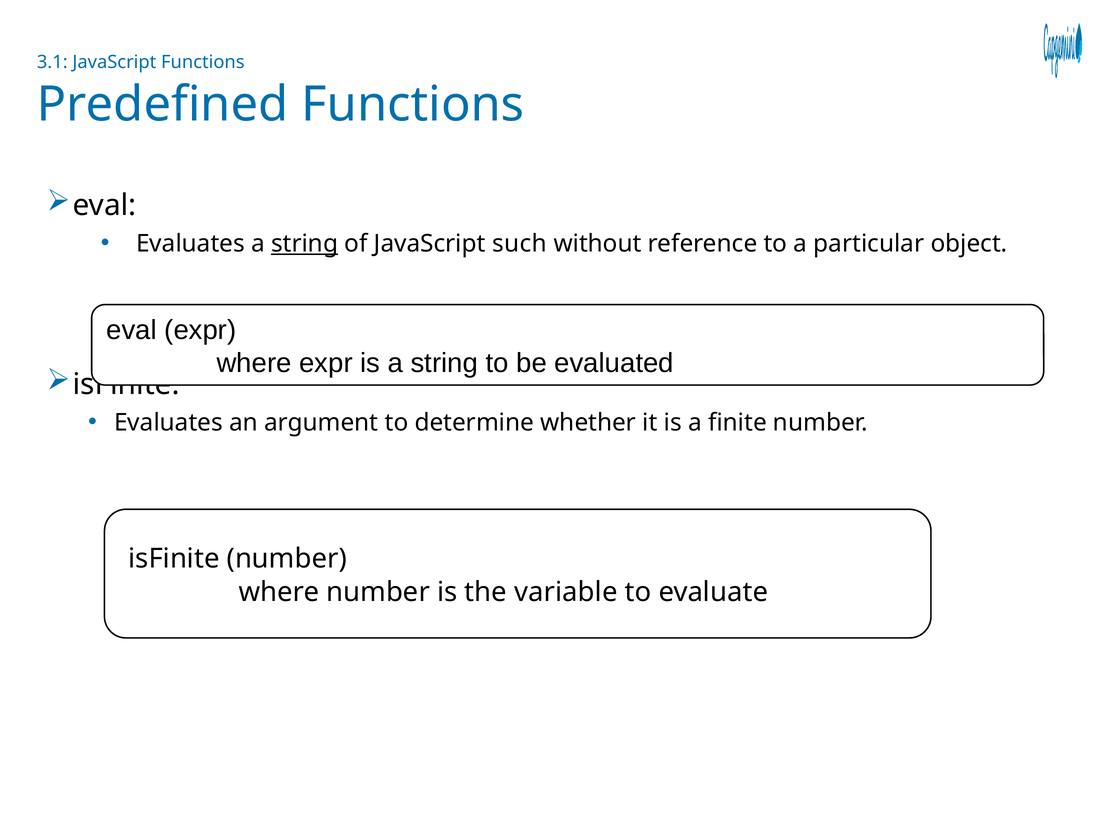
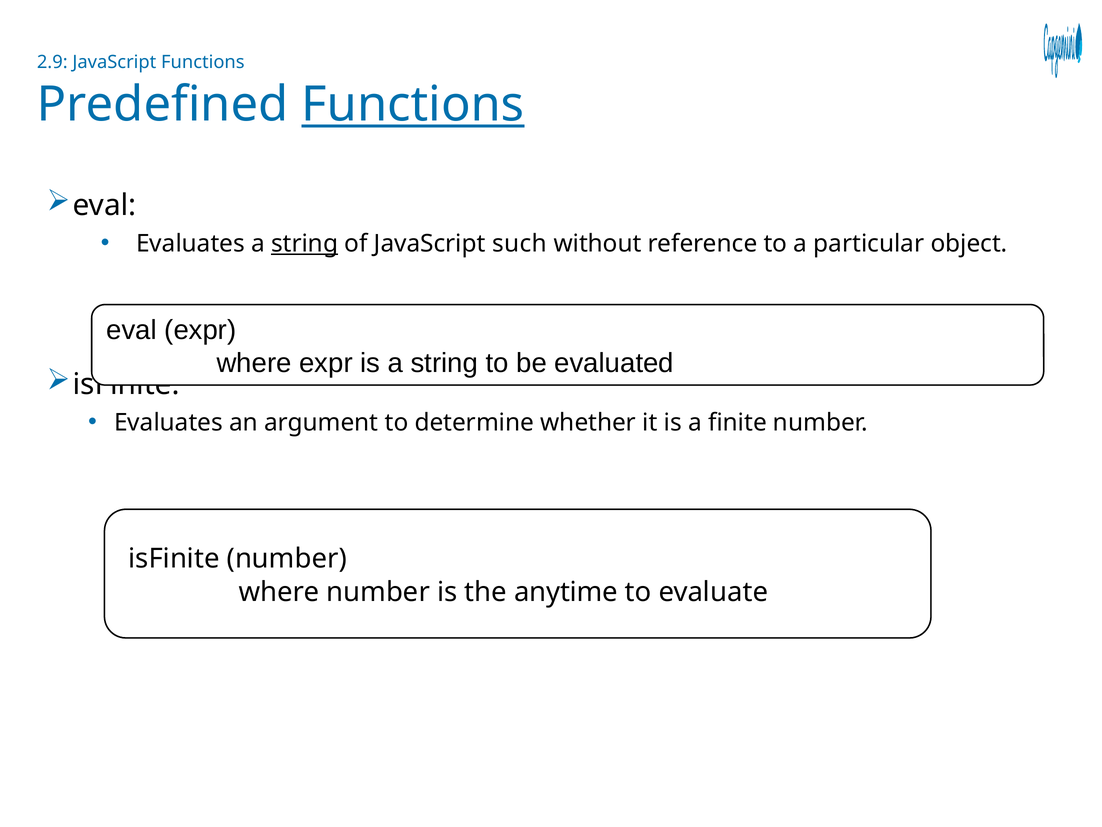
3.1: 3.1 -> 2.9 (52, 62)
Functions underline: none -> present (413, 105)
variable: variable -> anytime (566, 592)
